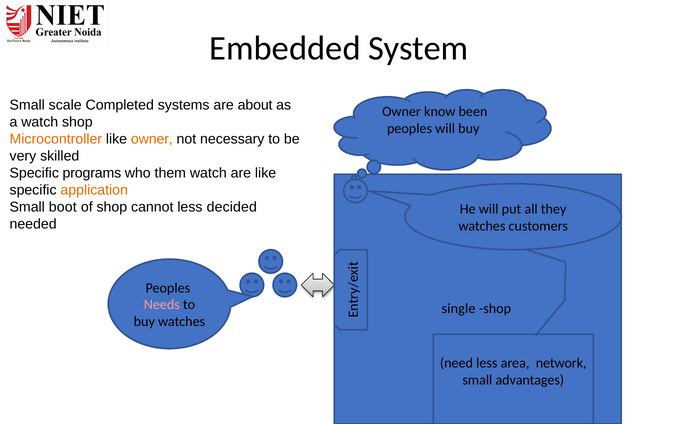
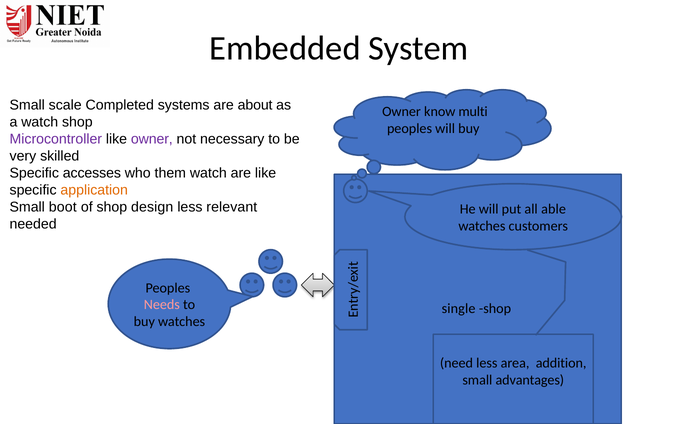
been: been -> multi (473, 112)
Microcontroller colour: orange -> purple (56, 139)
owner colour: orange -> purple (152, 139)
programs: programs -> accesses (92, 173)
cannot: cannot -> design (152, 207)
decided: decided -> relevant (232, 207)
they: they -> able (554, 209)
network: network -> addition (561, 363)
